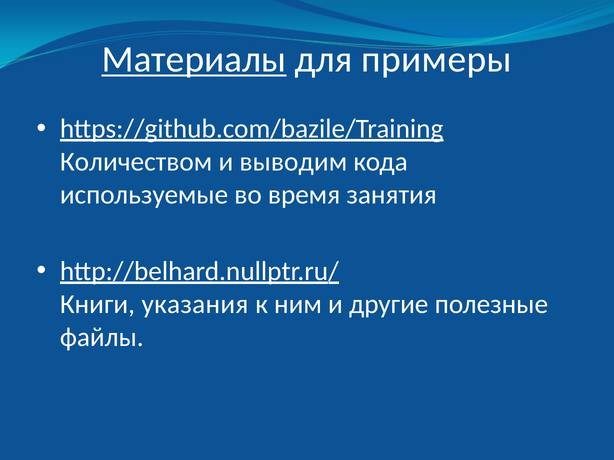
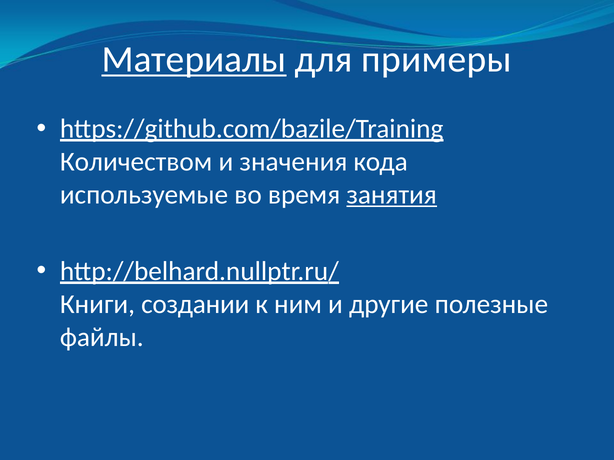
выводим: выводим -> значения (293, 162)
занятия underline: none -> present (392, 195)
указания: указания -> создании (195, 305)
